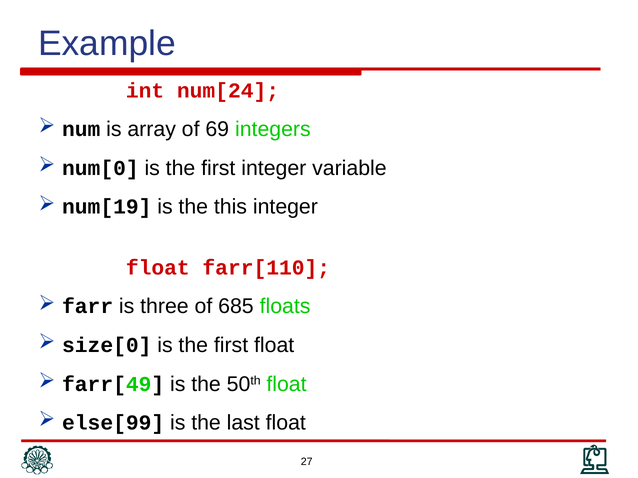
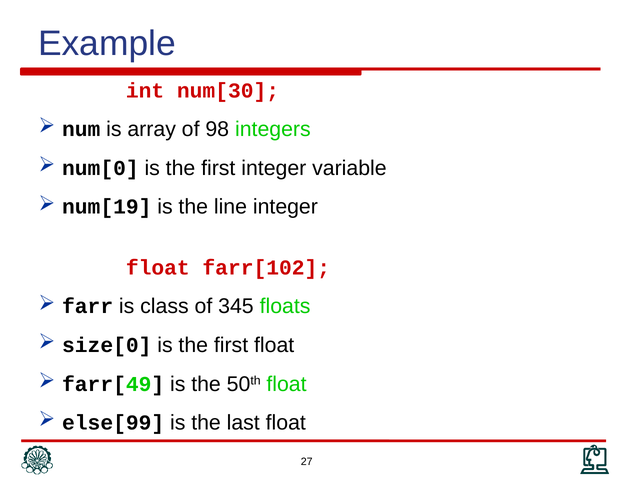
num[24: num[24 -> num[30 (228, 91)
69: 69 -> 98 (217, 130)
this: this -> line (230, 207)
farr[110: farr[110 -> farr[102 (266, 268)
three: three -> class (164, 307)
685: 685 -> 345 (236, 307)
